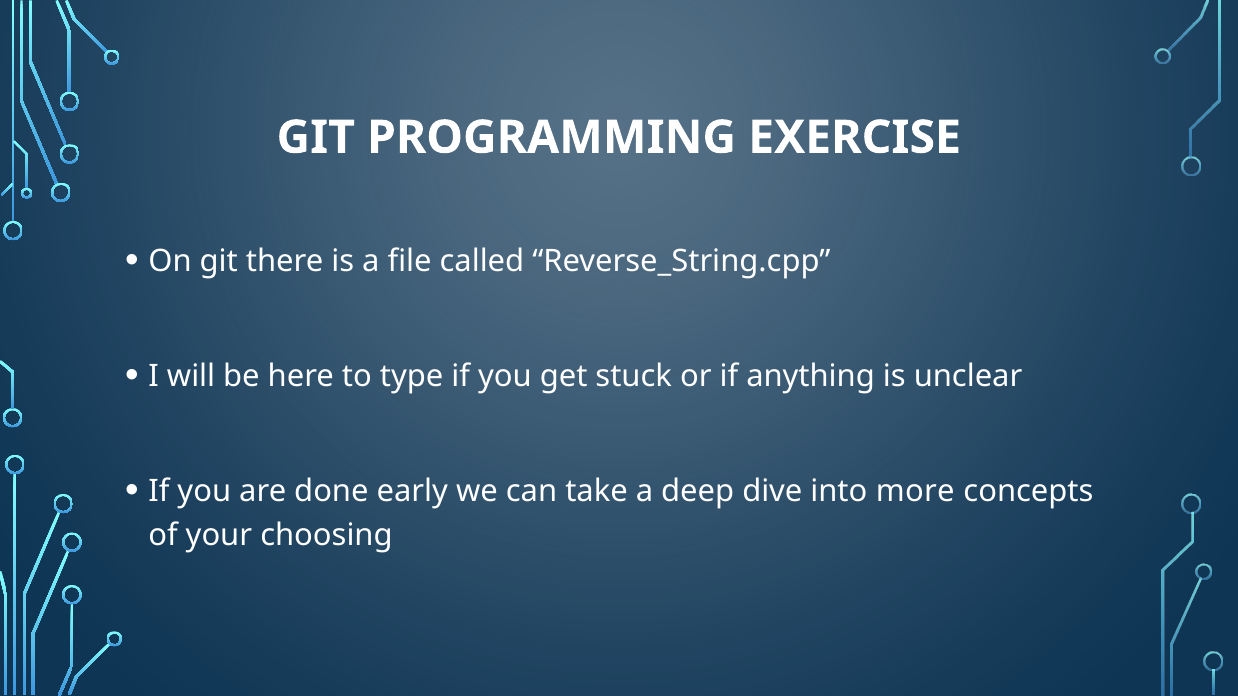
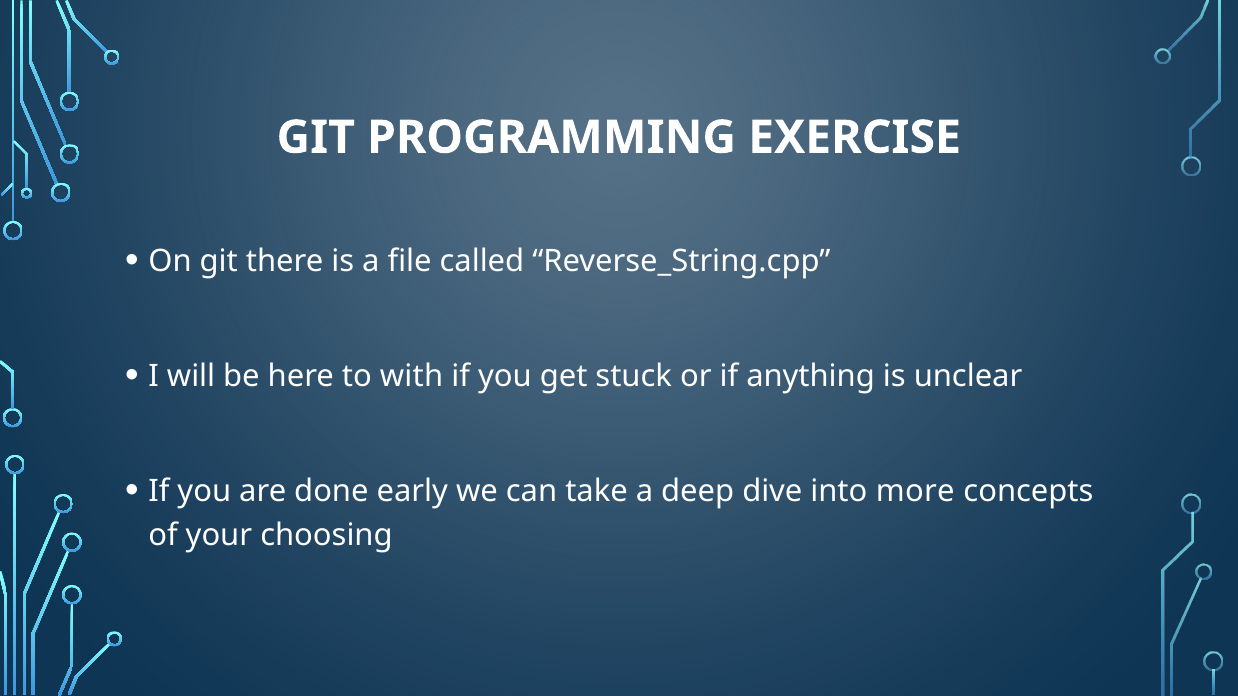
type: type -> with (412, 376)
